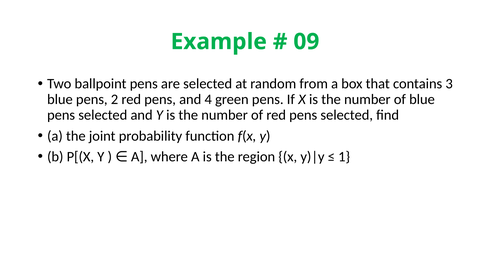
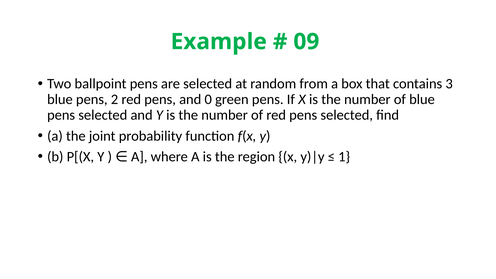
4: 4 -> 0 (208, 99)
